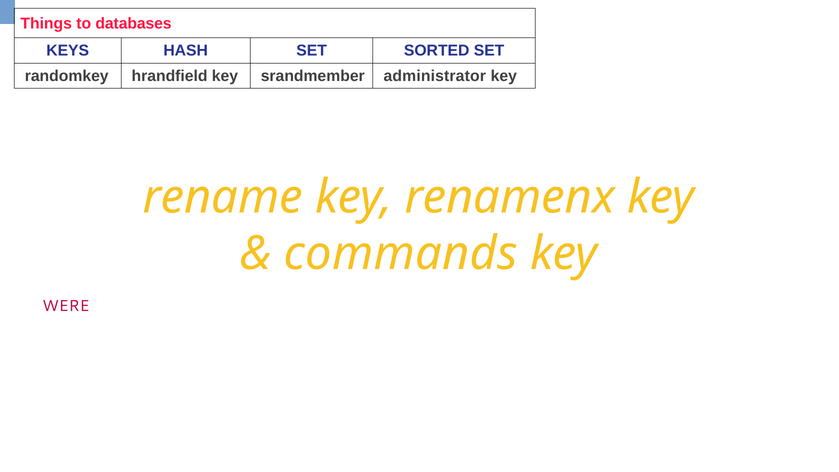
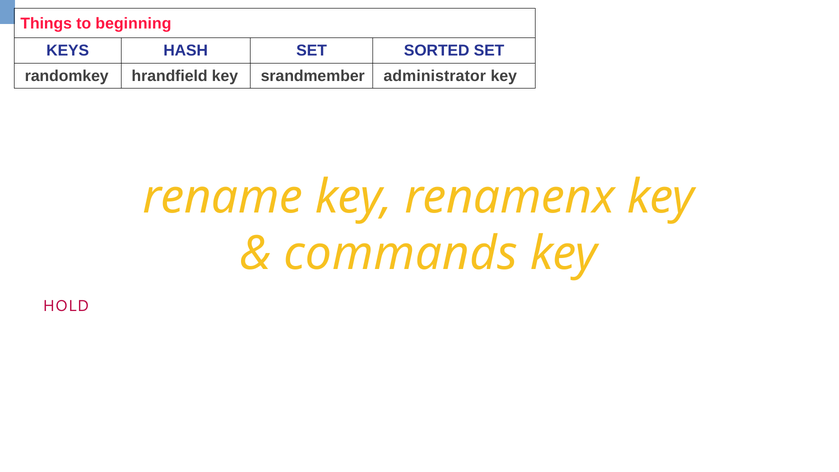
databases: databases -> beginning (133, 23)
WERE: WERE -> HOLD (66, 306)
